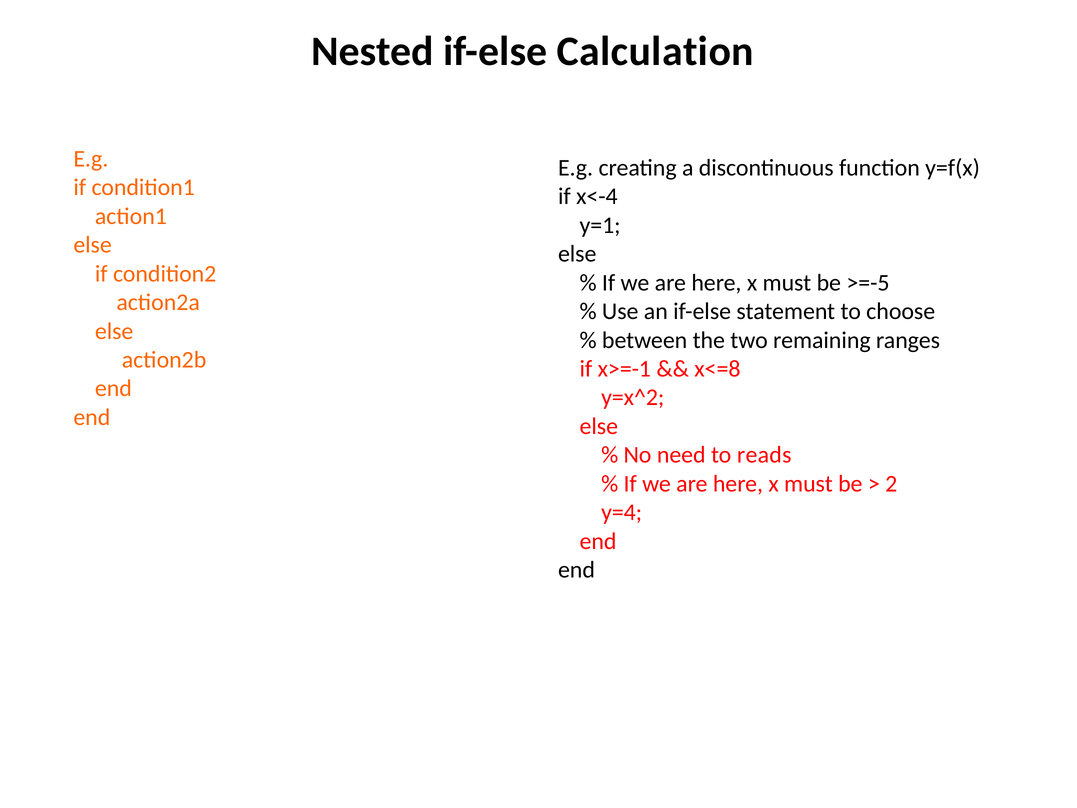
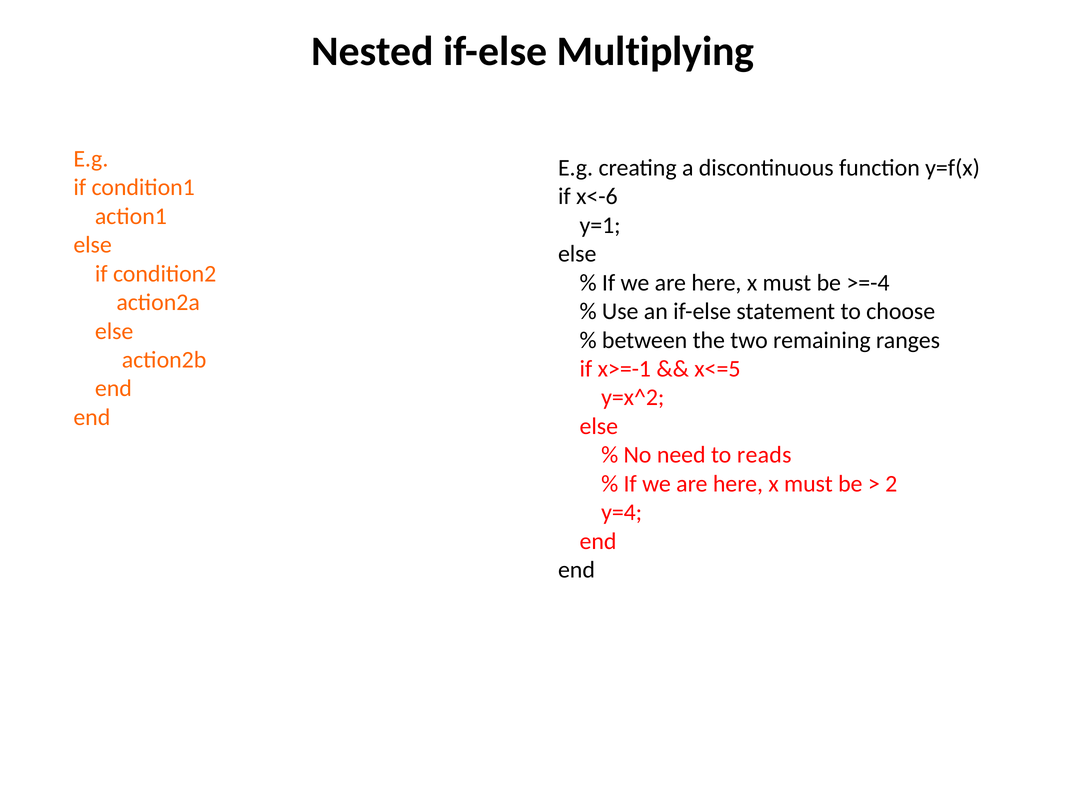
Calculation: Calculation -> Multiplying (656, 51)
x<-4: x<-4 -> x<-6 (597, 196)
>=-5: >=-5 -> >=-4 (868, 283)
x<=8: x<=8 -> x<=5 (717, 369)
